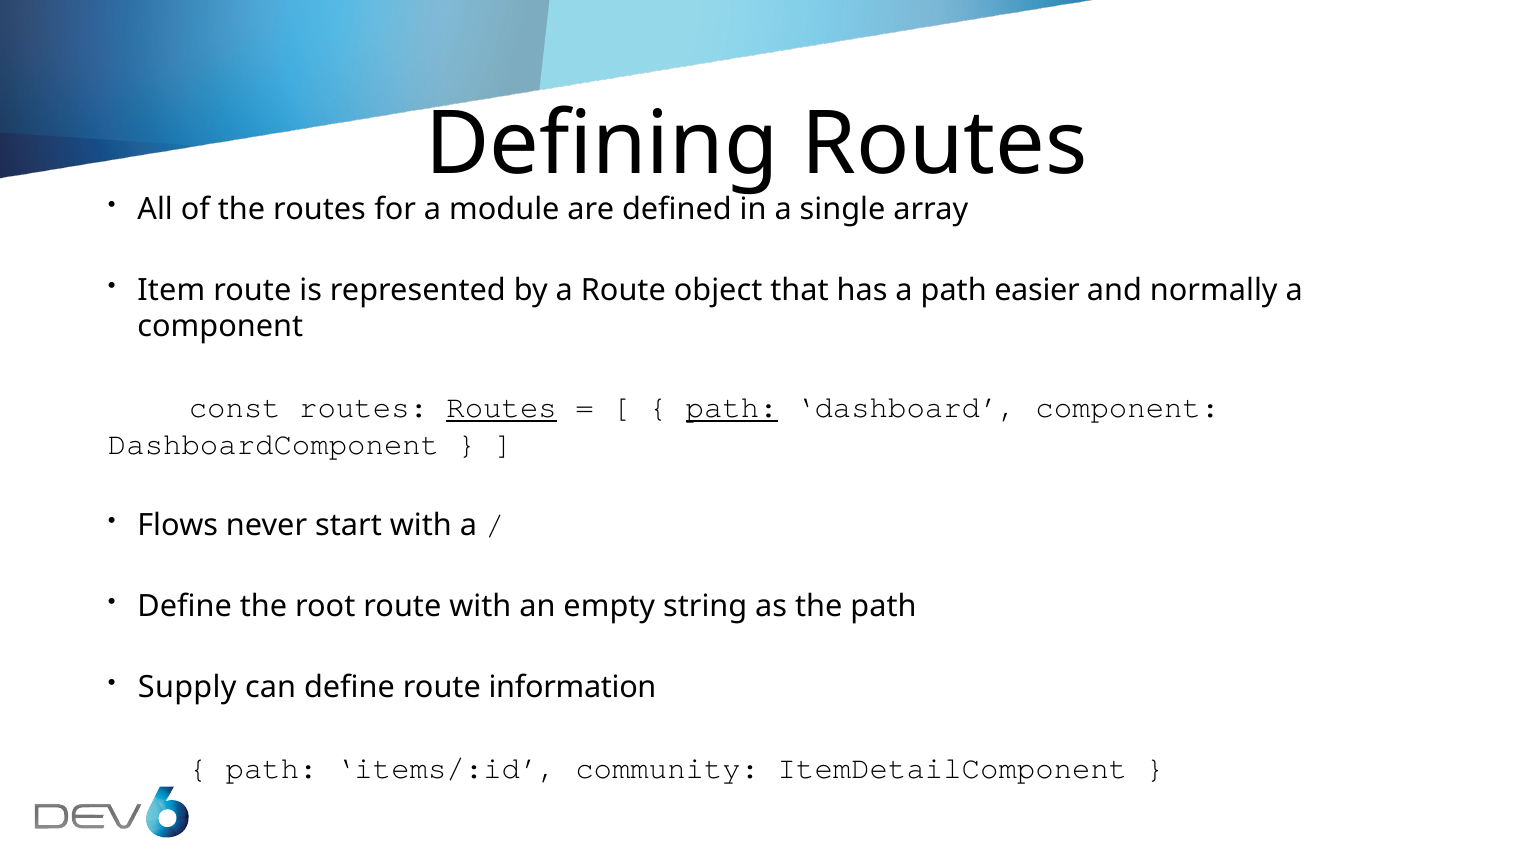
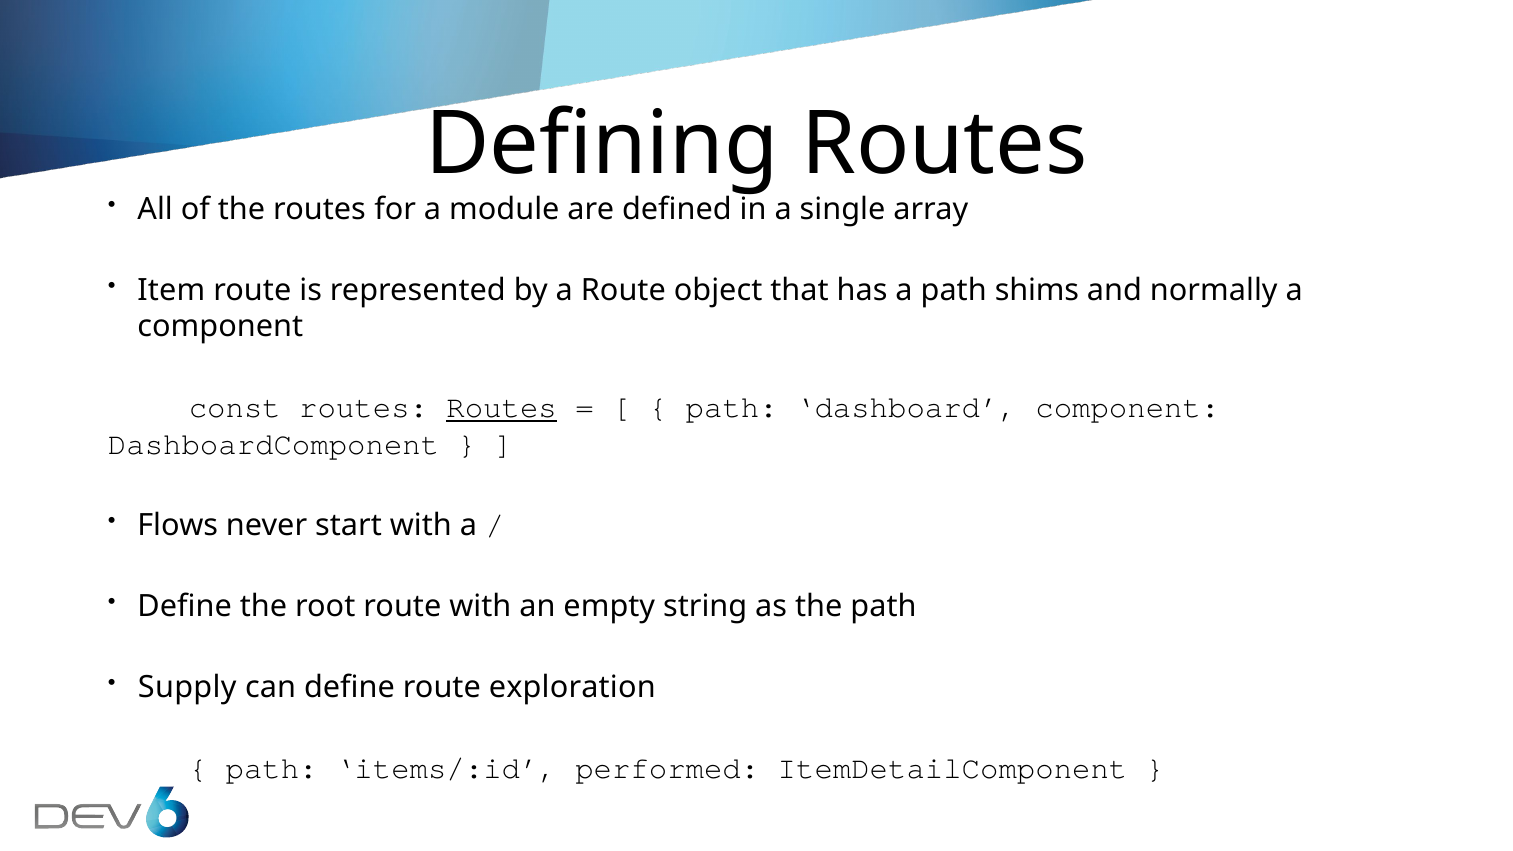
easier: easier -> shims (1037, 290)
path underline: present -> none (732, 408)
information: information -> exploration (572, 688)
community: community -> performed (667, 769)
